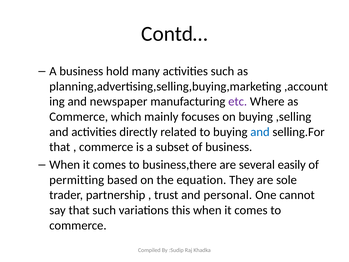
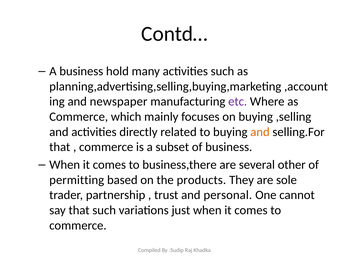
and colour: blue -> orange (260, 132)
easily: easily -> other (292, 165)
equation: equation -> products (201, 180)
this: this -> just (181, 210)
